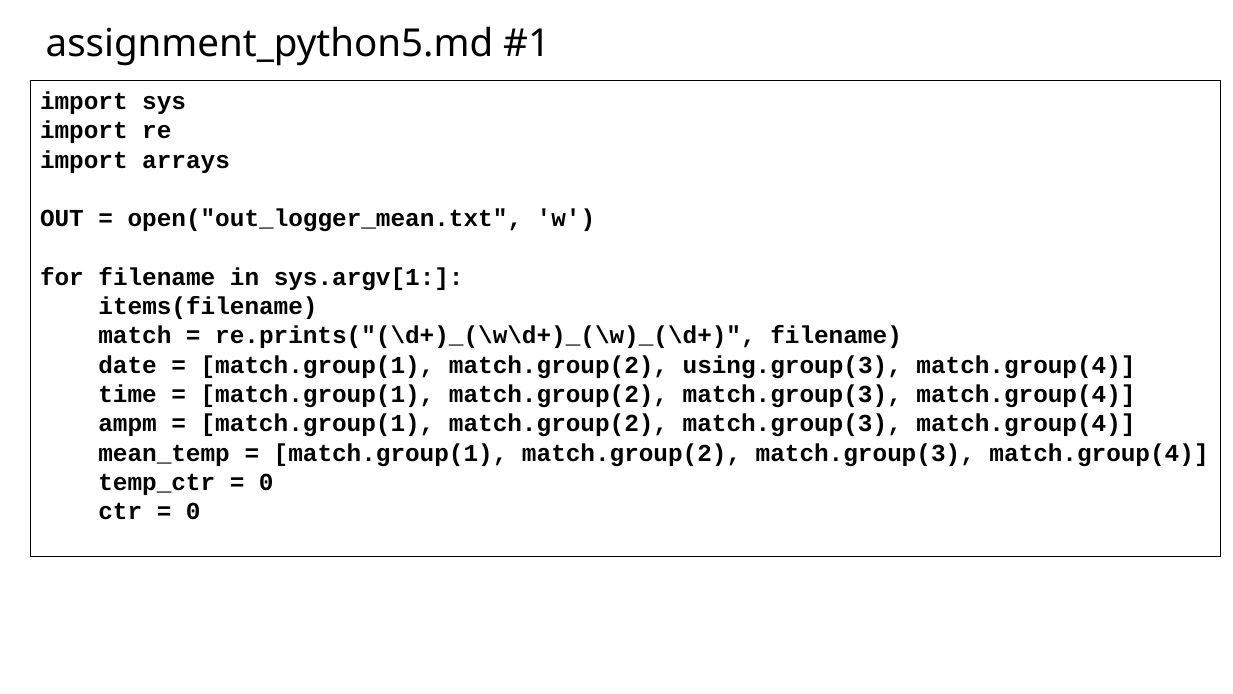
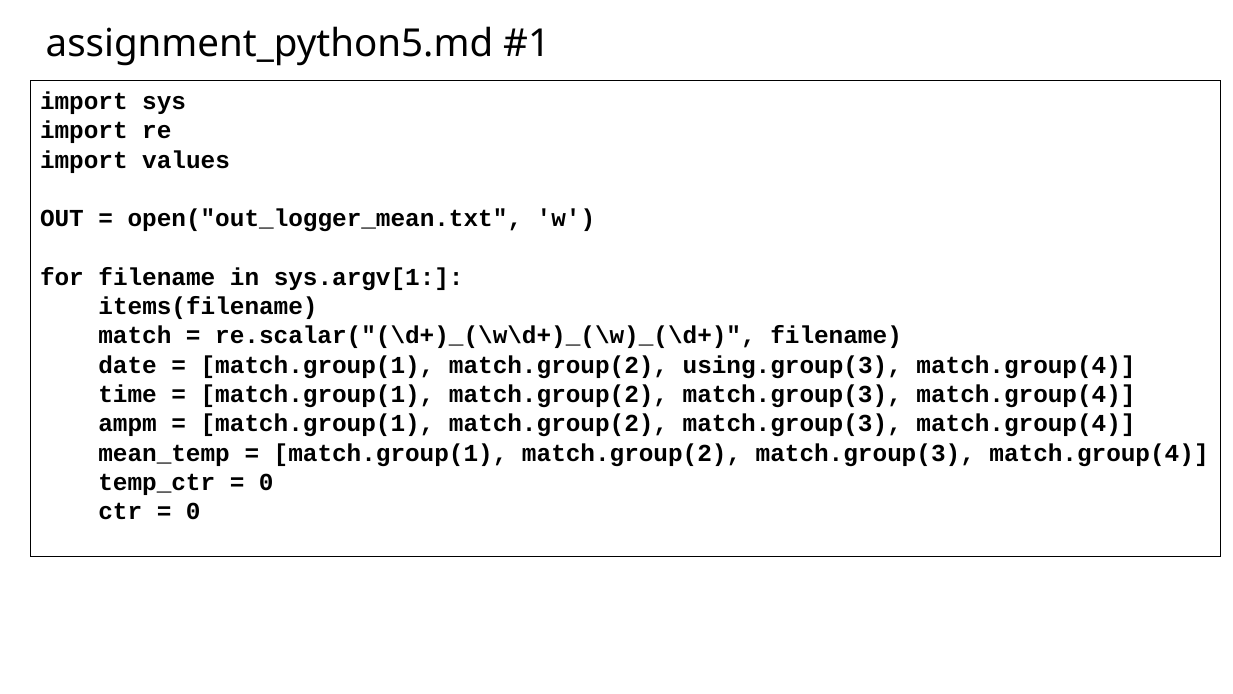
arrays: arrays -> values (186, 160)
re.prints("(\d+)_(\w\d+)_(\w)_(\d+: re.prints("(\d+)_(\w\d+)_(\w)_(\d+ -> re.scalar("(\d+)_(\w\d+)_(\w)_(\d+ (485, 336)
